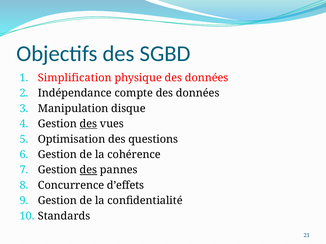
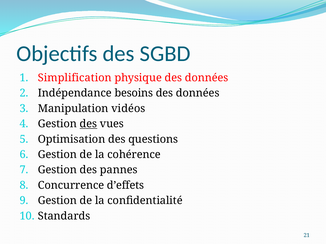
compte: compte -> besoins (134, 93)
disque: disque -> vidéos (128, 109)
des underline: present -> none (88, 170)
